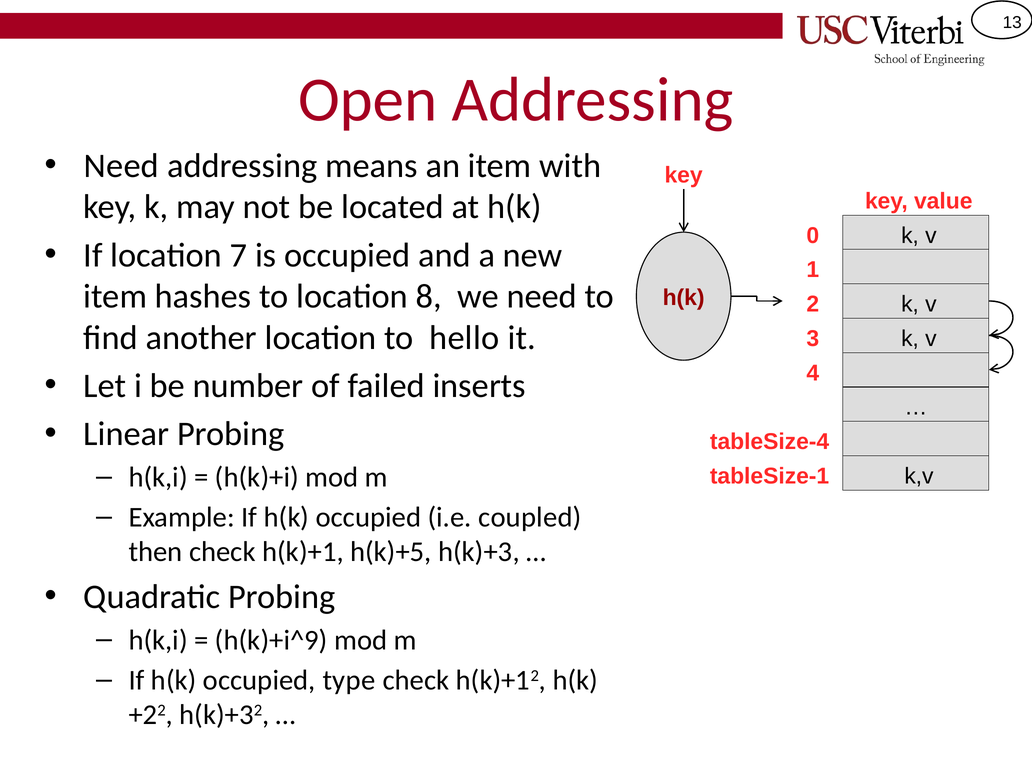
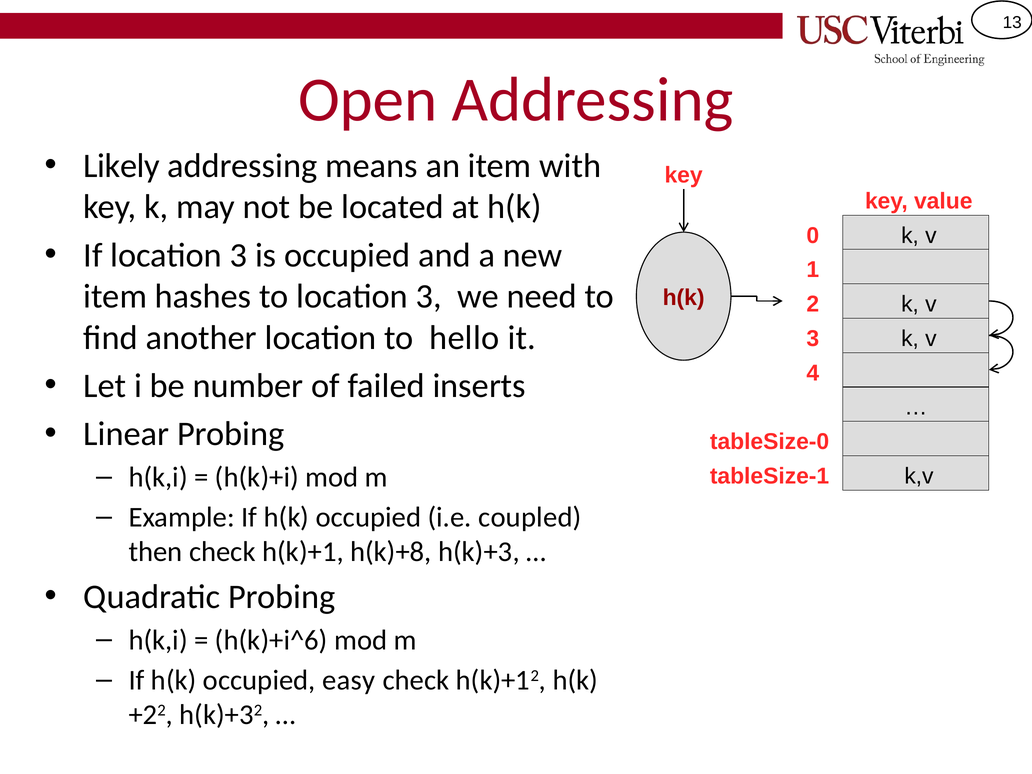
Need: Need -> Likely (122, 166)
If location 7: 7 -> 3 (239, 255)
to location 8: 8 -> 3 (429, 297)
tableSize-4: tableSize-4 -> tableSize-0 (770, 442)
h(k)+5: h(k)+5 -> h(k)+8 (391, 552)
h(k)+i^9: h(k)+i^9 -> h(k)+i^6 (271, 640)
type: type -> easy (349, 680)
